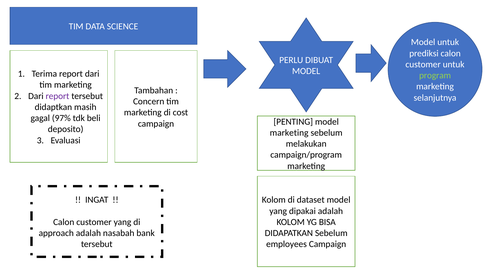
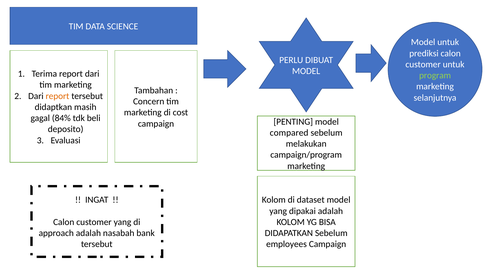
report colour: purple -> orange (57, 96)
97%: 97% -> 84% (61, 118)
marketing: marketing -> compared (289, 133)
